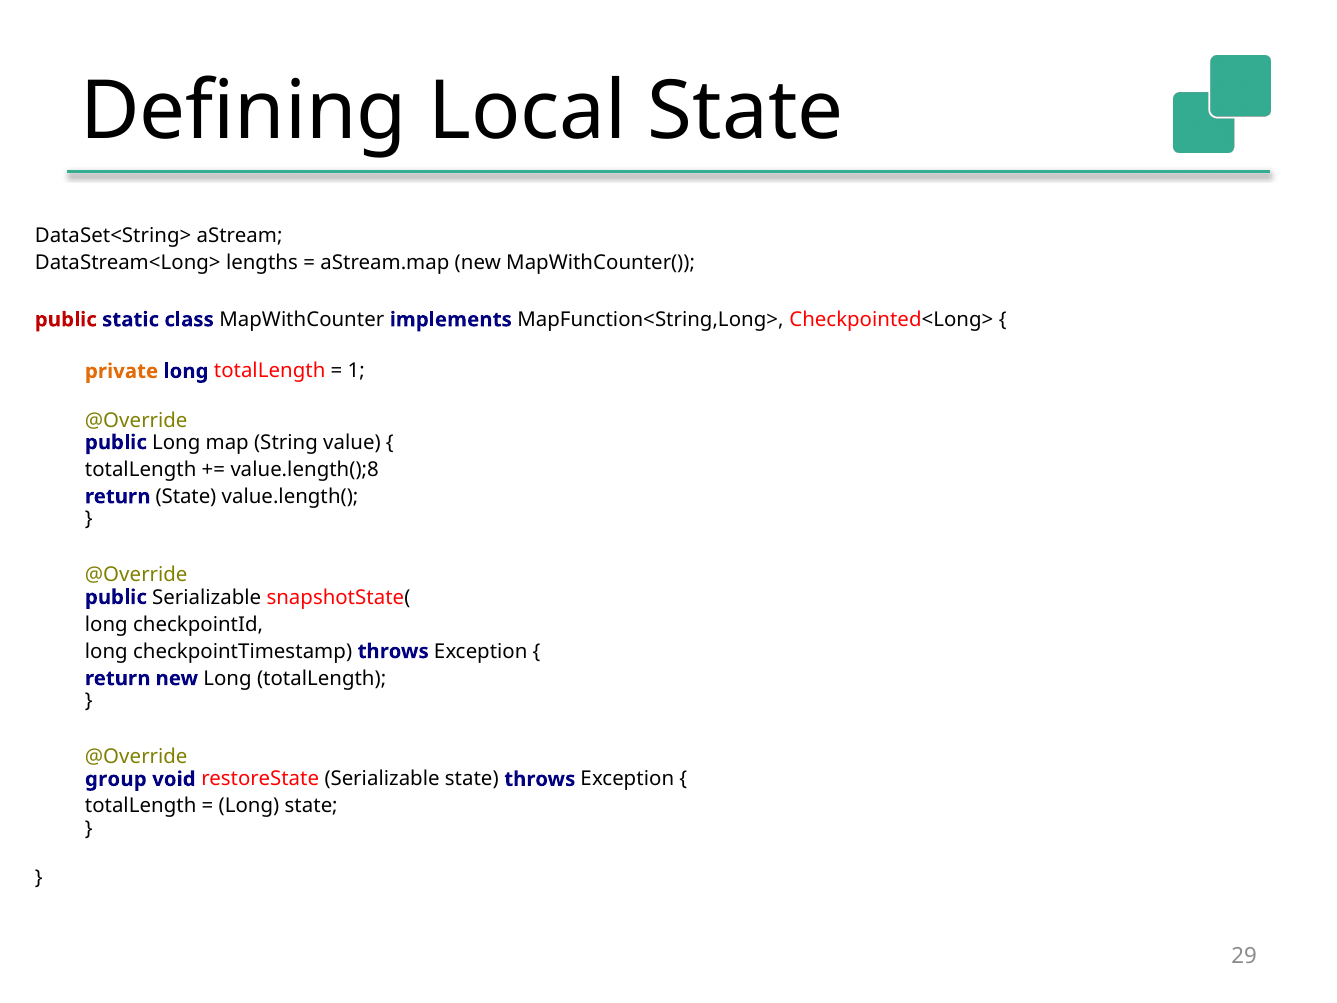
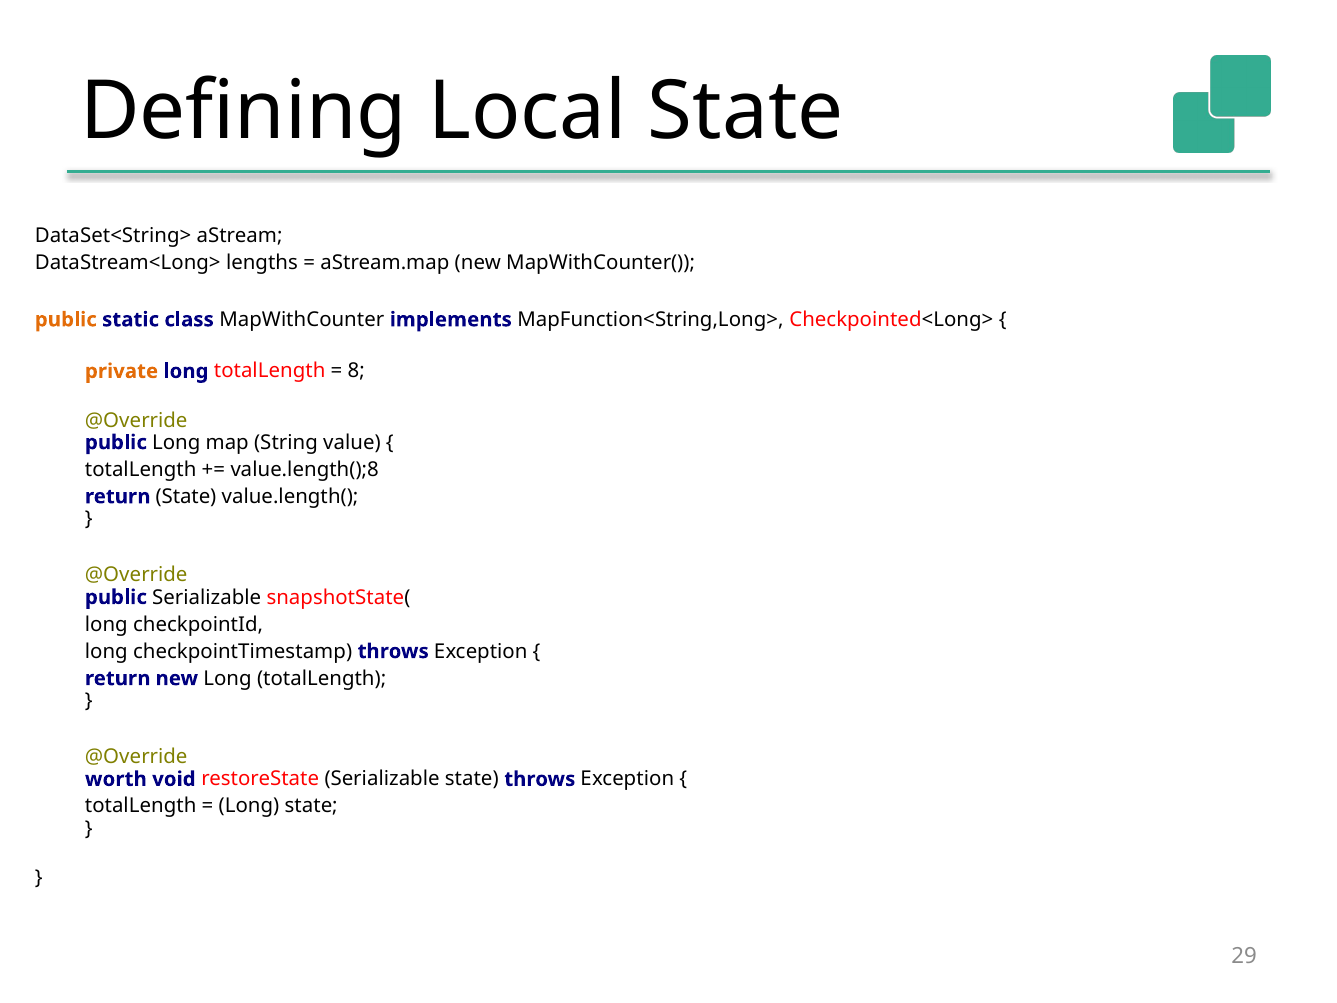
public colour: red -> orange (66, 320)
1: 1 -> 8 (356, 371)
group: group -> worth (116, 779)
